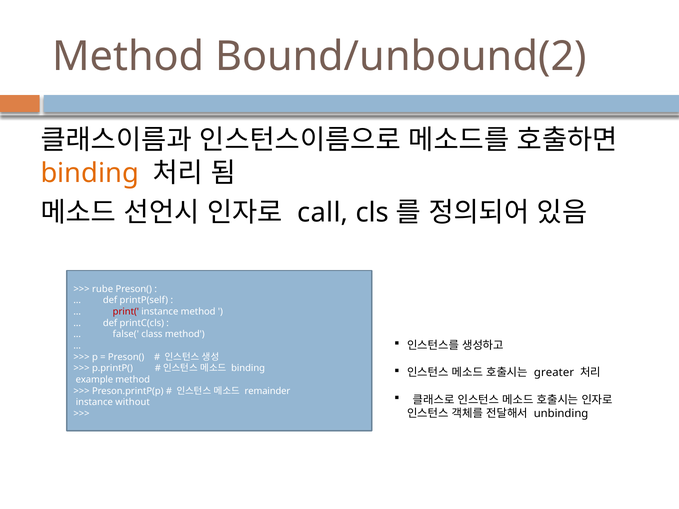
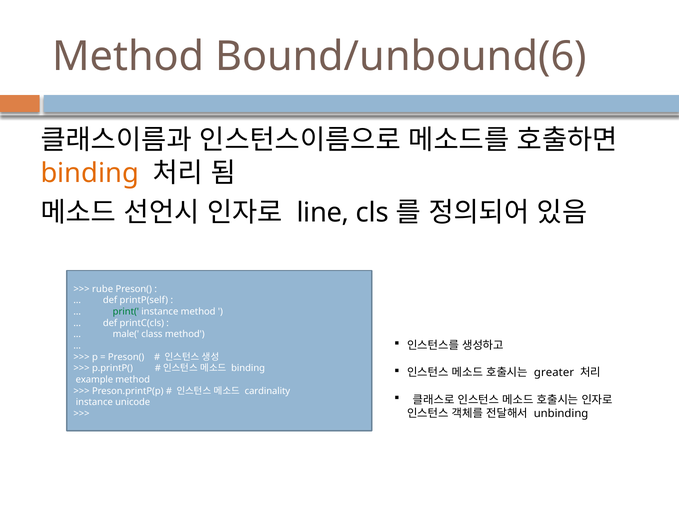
Bound/unbound(2: Bound/unbound(2 -> Bound/unbound(6 (401, 57)
call: call -> line (323, 213)
print( colour: red -> green (126, 312)
false(: false( -> male( (126, 335)
remainder: remainder -> cardinality (267, 391)
without: without -> unicode (133, 403)
